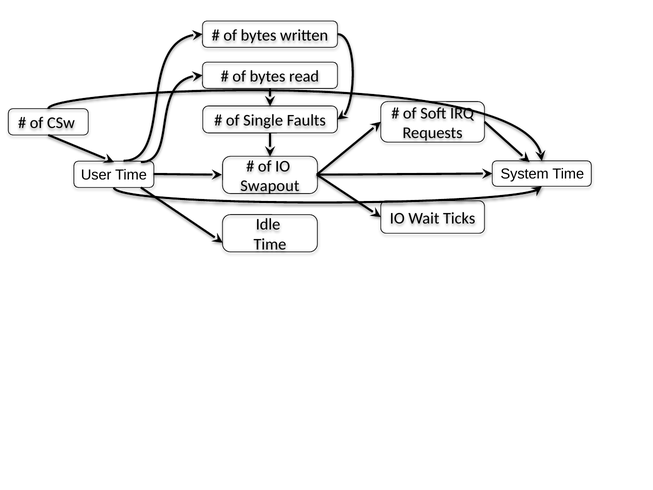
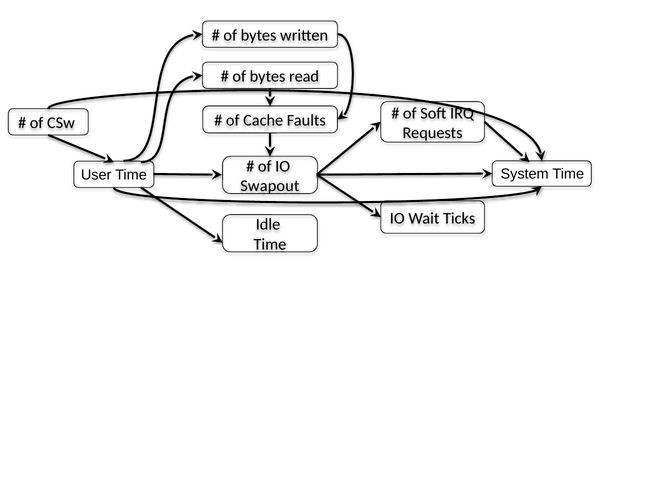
Single: Single -> Cache (263, 121)
